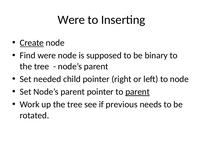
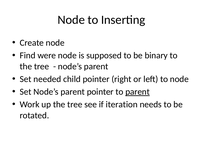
Were: Were -> Node (71, 20)
Create underline: present -> none (32, 43)
previous: previous -> iteration (122, 104)
